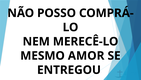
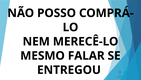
AMOR: AMOR -> FALAR (86, 55)
